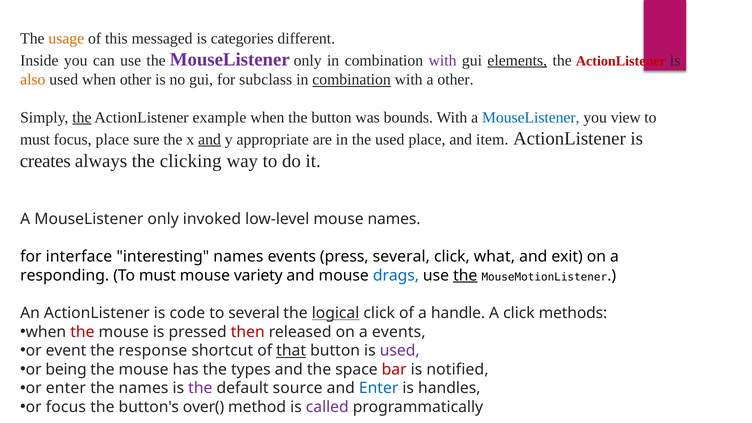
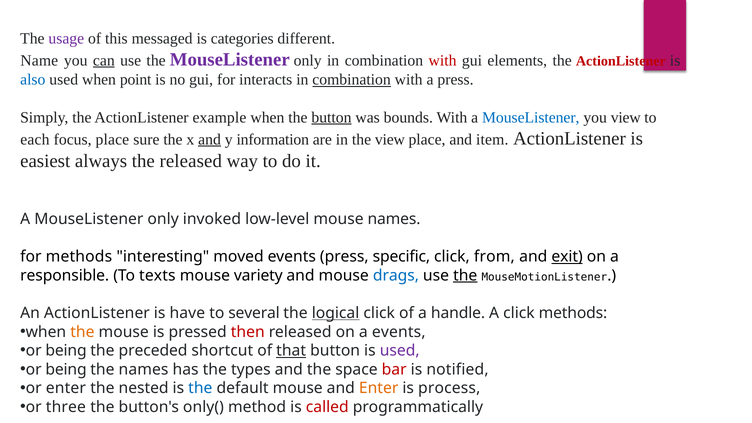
usage colour: orange -> purple (66, 38)
Inside: Inside -> Name (39, 60)
can underline: none -> present (104, 60)
with colour: purple -> red (443, 60)
elements underline: present -> none (517, 60)
also colour: orange -> blue (33, 80)
when other: other -> point (136, 80)
subclass: subclass -> interacts (266, 80)
a other: other -> press (456, 80)
the underline: present -> none (82, 117)
button underline: none -> present (331, 117)
must: must -> each (35, 139)
appropriate: appropriate -> information (273, 139)
the used: used -> view (390, 139)
creates: creates -> easiest (45, 161)
the clicking: clicking -> released (191, 161)
for interface: interface -> methods (79, 257)
interesting names: names -> moved (238, 257)
press several: several -> specific (401, 257)
what: what -> from (494, 257)
exit underline: none -> present (567, 257)
responding: responding -> responsible (65, 275)
must: must -> texts (157, 275)
code: code -> have (187, 313)
the colour: red -> orange (82, 332)
event: event -> being (66, 351)
response: response -> preceded (153, 351)
mouse: mouse -> names (144, 369)
the names: names -> nested (144, 388)
the colour: purple -> blue (200, 388)
default source: source -> mouse (298, 388)
Enter colour: blue -> orange (379, 388)
handles: handles -> process (449, 388)
or focus: focus -> three (66, 407)
over(: over( -> only( (203, 407)
called colour: purple -> red (327, 407)
